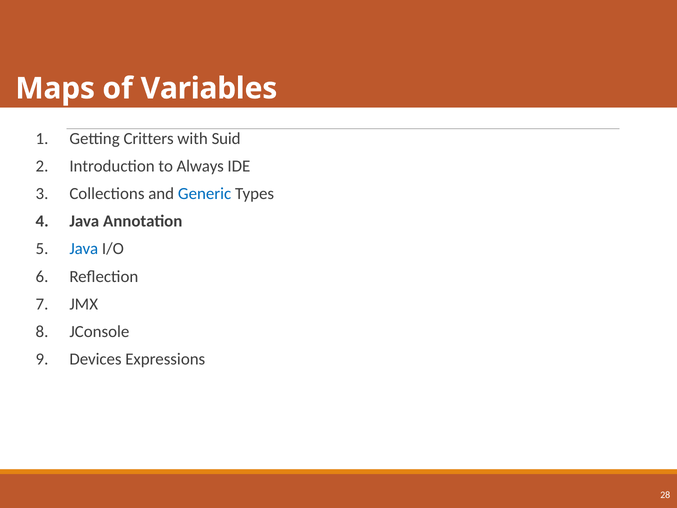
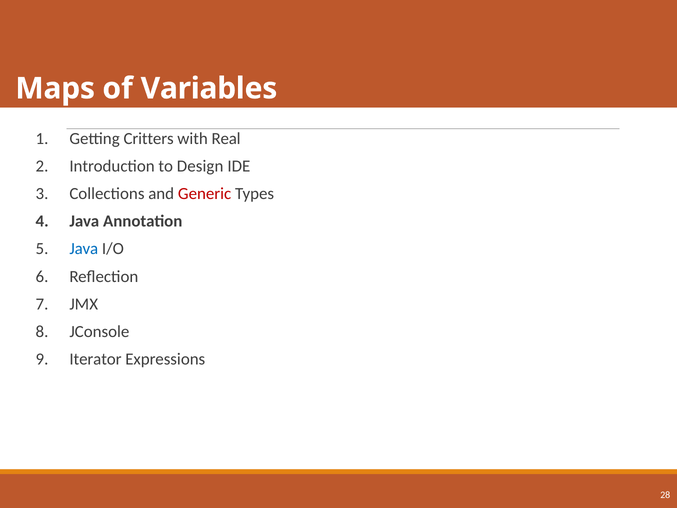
Suid: Suid -> Real (226, 139)
Always: Always -> Design (200, 166)
Generic colour: blue -> red (205, 194)
Devices: Devices -> Iterator (95, 359)
